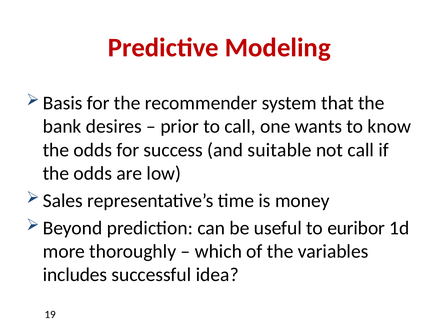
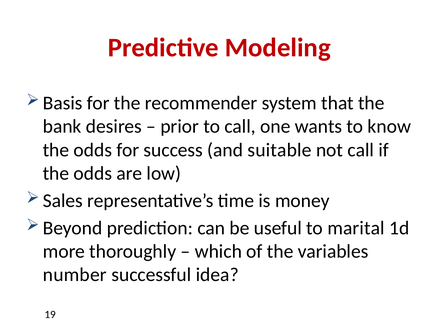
euribor: euribor -> marital (356, 228)
includes: includes -> number (75, 275)
